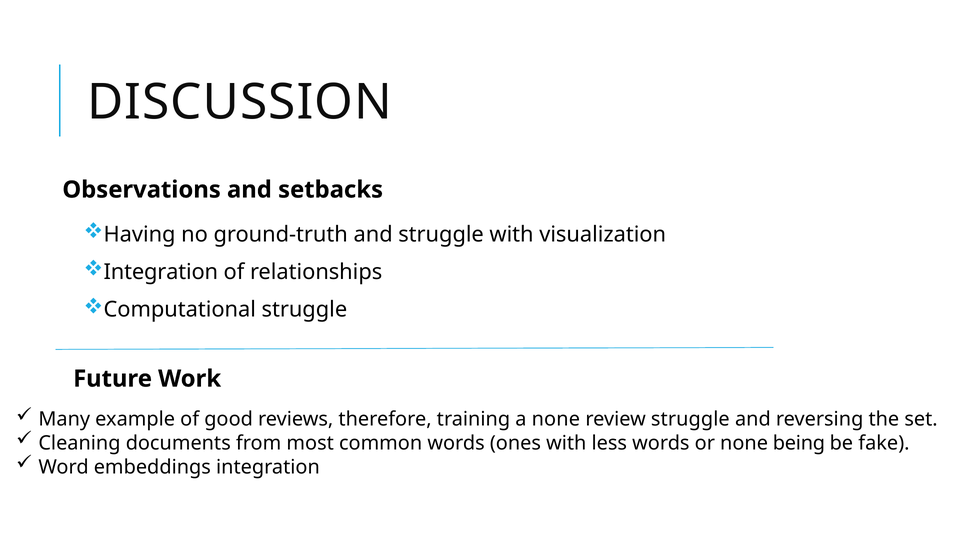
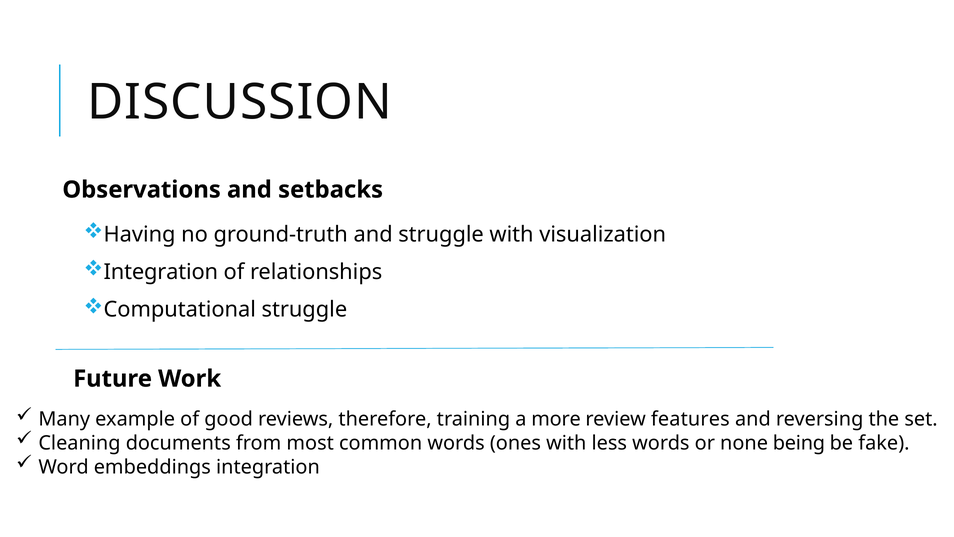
a none: none -> more (556, 419)
review struggle: struggle -> features (690, 419)
